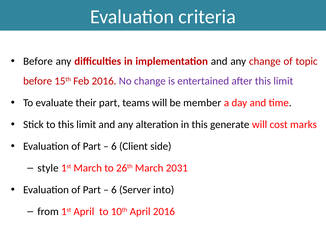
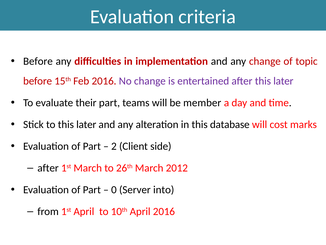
after this limit: limit -> later (283, 81)
to this limit: limit -> later (86, 124)
generate: generate -> database (230, 124)
6: 6 -> 2 (114, 146)
style: style -> after (48, 168)
2031: 2031 -> 2012 (177, 168)
6: 6 -> 0 (114, 189)
